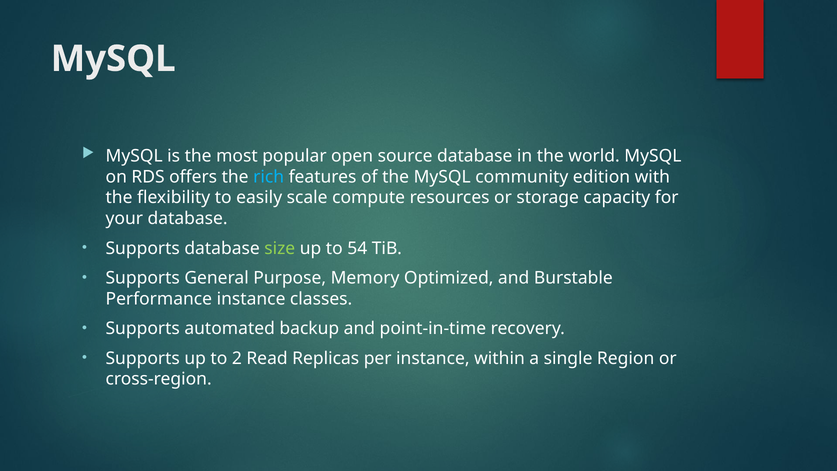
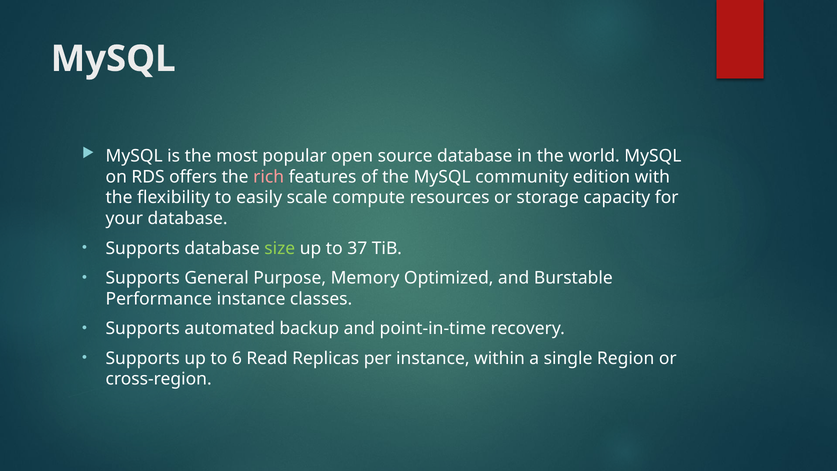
rich colour: light blue -> pink (269, 177)
54: 54 -> 37 (357, 248)
2: 2 -> 6 (237, 358)
